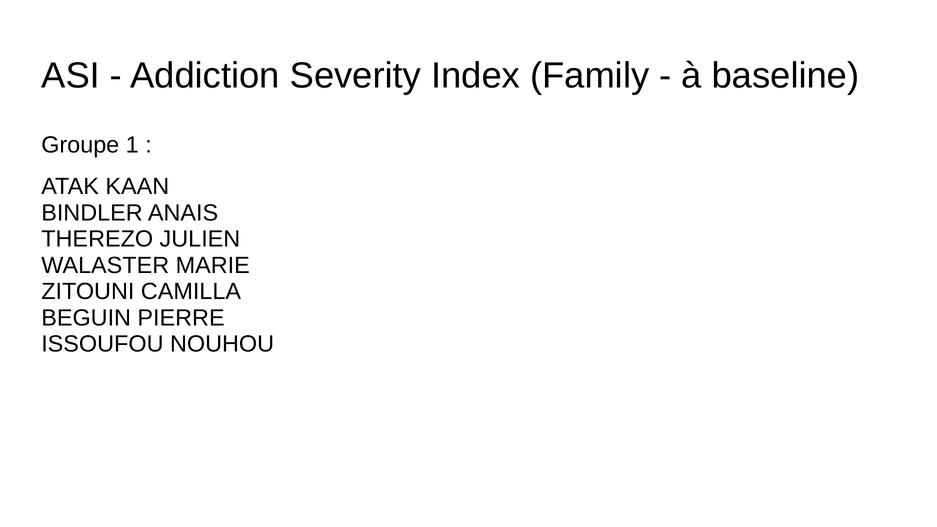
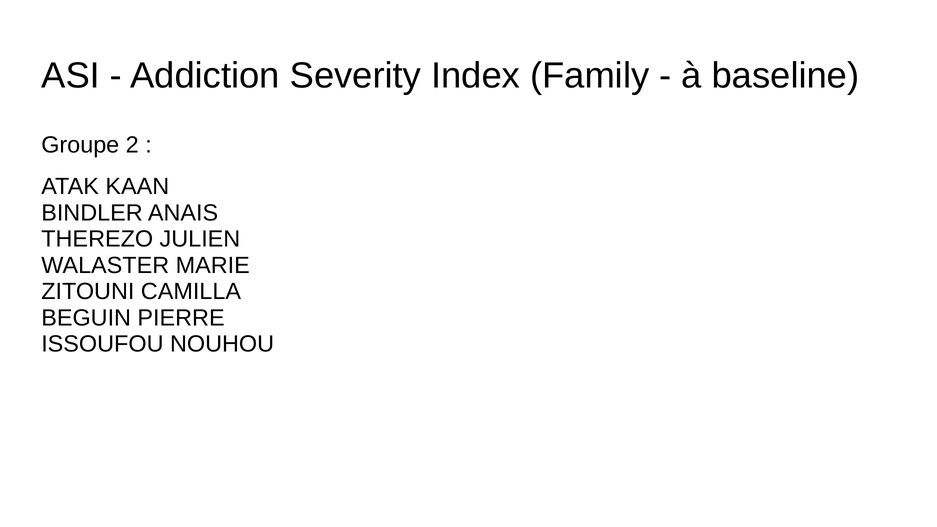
1: 1 -> 2 (132, 145)
